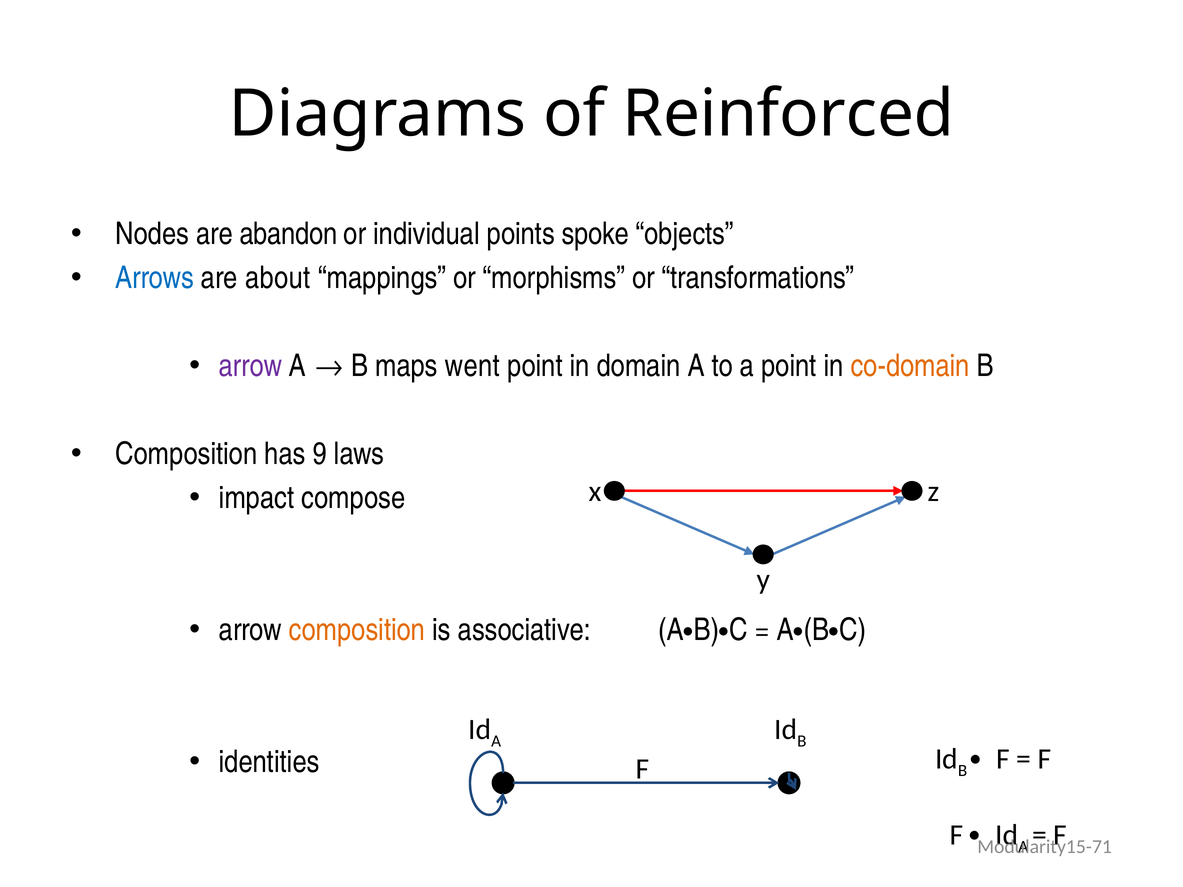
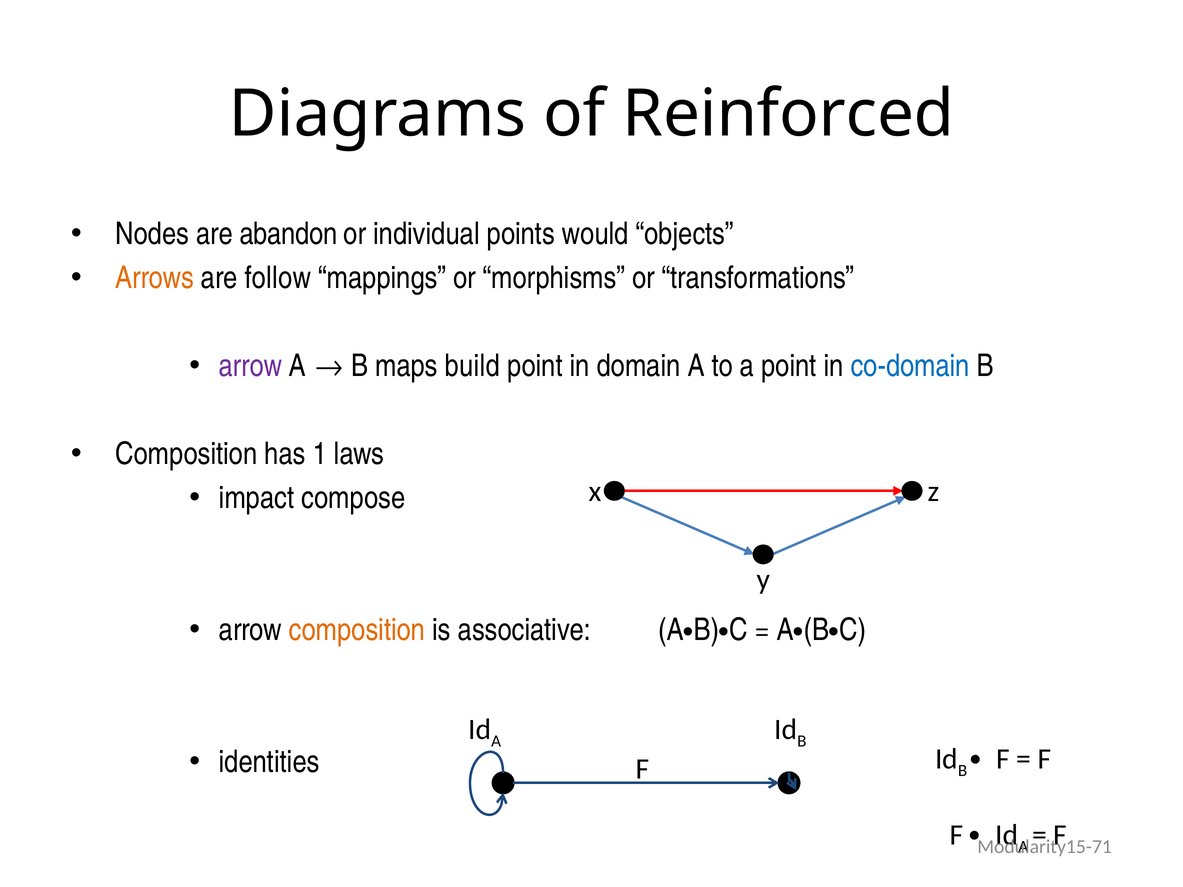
spoke: spoke -> would (595, 234)
Arrows colour: blue -> orange (155, 278)
about: about -> follow (278, 278)
went: went -> build (472, 366)
co-domain colour: orange -> blue (910, 366)
9: 9 -> 1 (320, 454)
